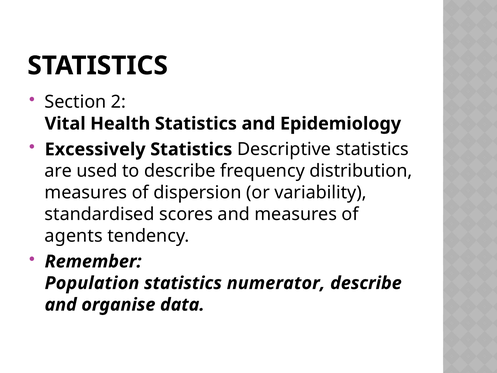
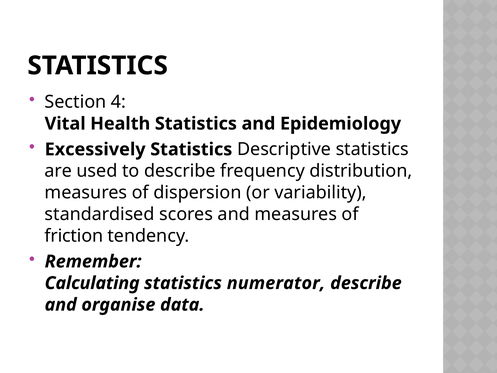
2: 2 -> 4 (118, 102)
agents: agents -> friction (74, 236)
Population: Population -> Calculating (92, 283)
